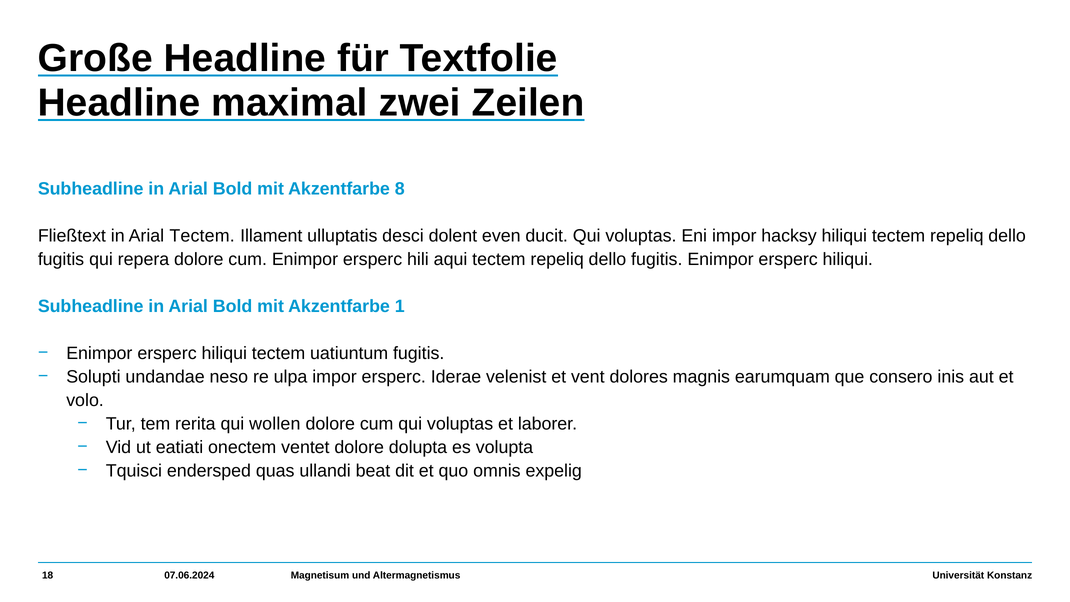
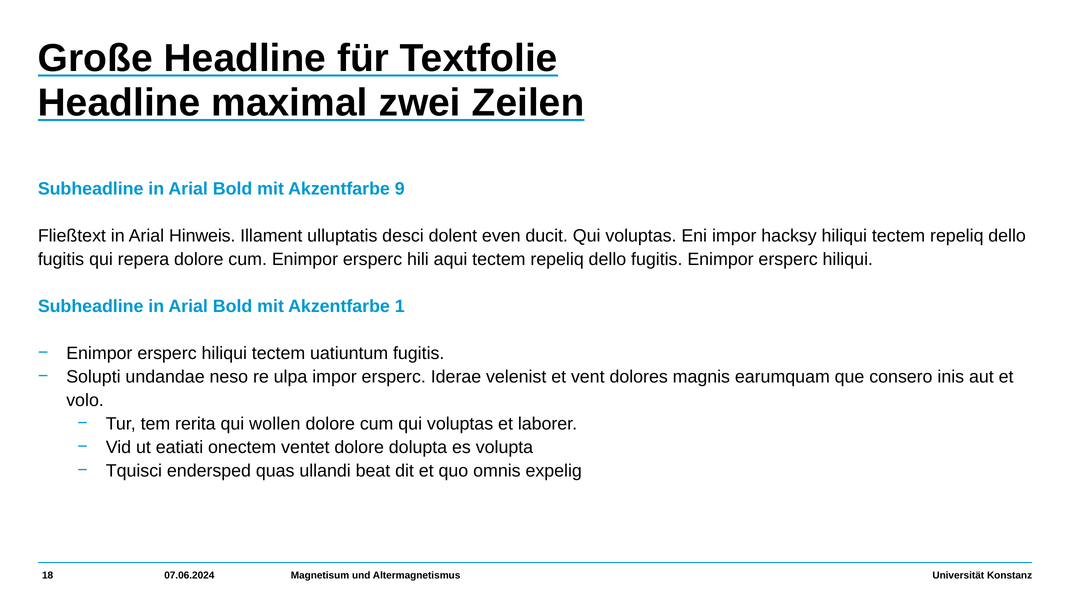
8: 8 -> 9 (400, 189)
Arial Tectem: Tectem -> Hinweis (202, 236)
